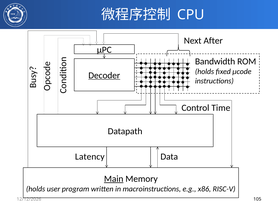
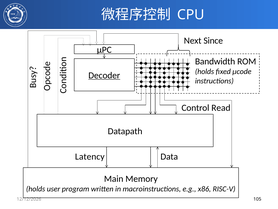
After: After -> Since (213, 40)
Time: Time -> Read (221, 108)
Main underline: present -> none (114, 178)
